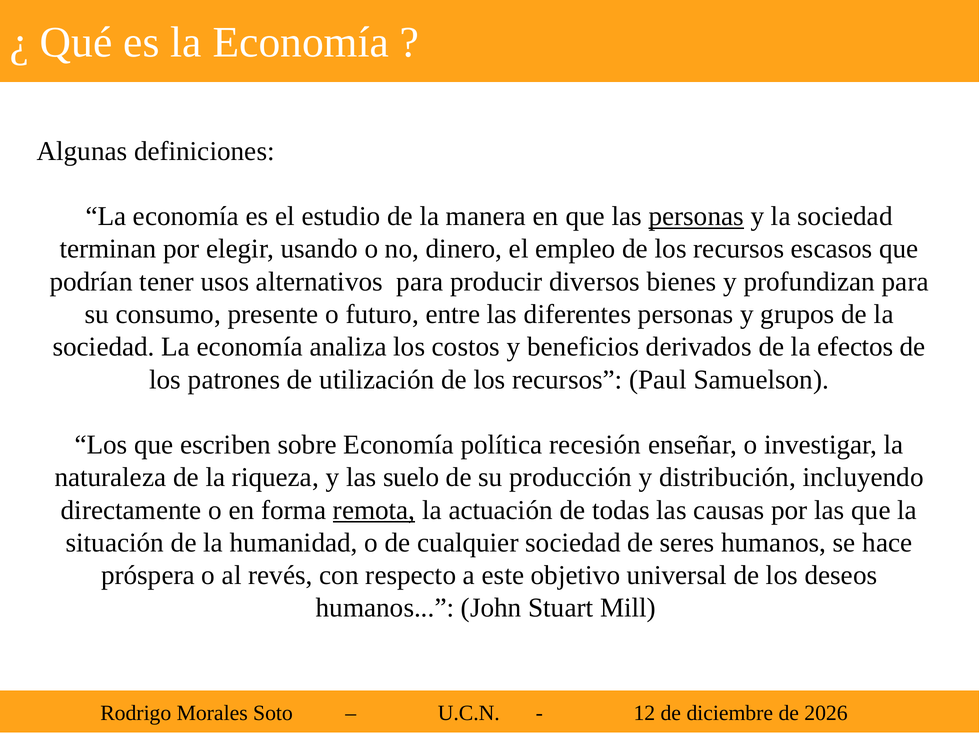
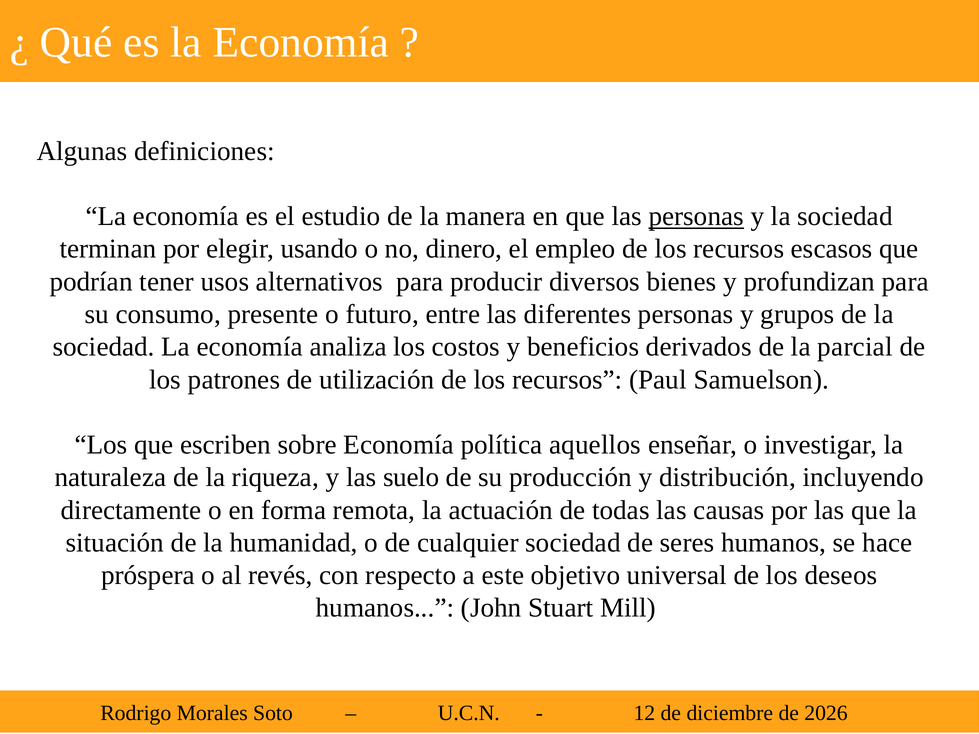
efectos: efectos -> parcial (855, 347)
recesión: recesión -> aquellos (595, 445)
remota underline: present -> none (374, 510)
